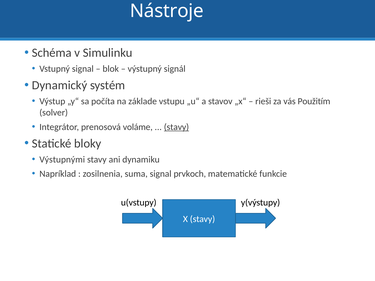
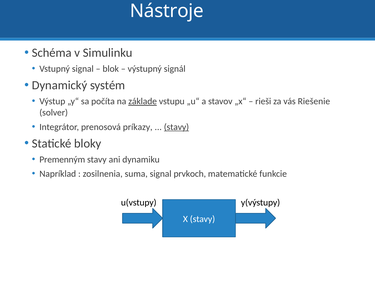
základe underline: none -> present (143, 101)
Použitím: Použitím -> Riešenie (314, 101)
voláme: voláme -> príkazy (138, 127)
Výstupnými: Výstupnými -> Premenným (62, 160)
